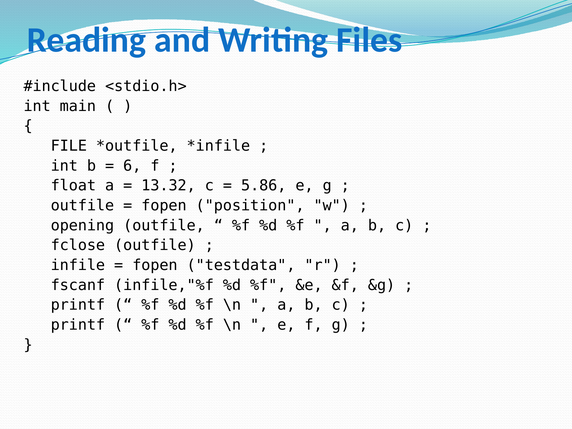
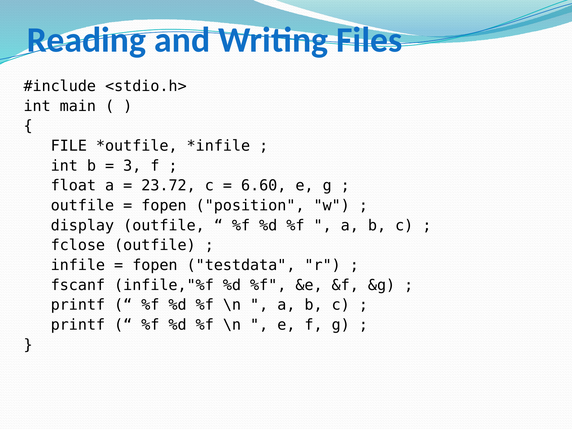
6: 6 -> 3 (132, 166)
13.32: 13.32 -> 23.72 (169, 186)
5.86: 5.86 -> 6.60 (264, 186)
opening: opening -> display (82, 225)
